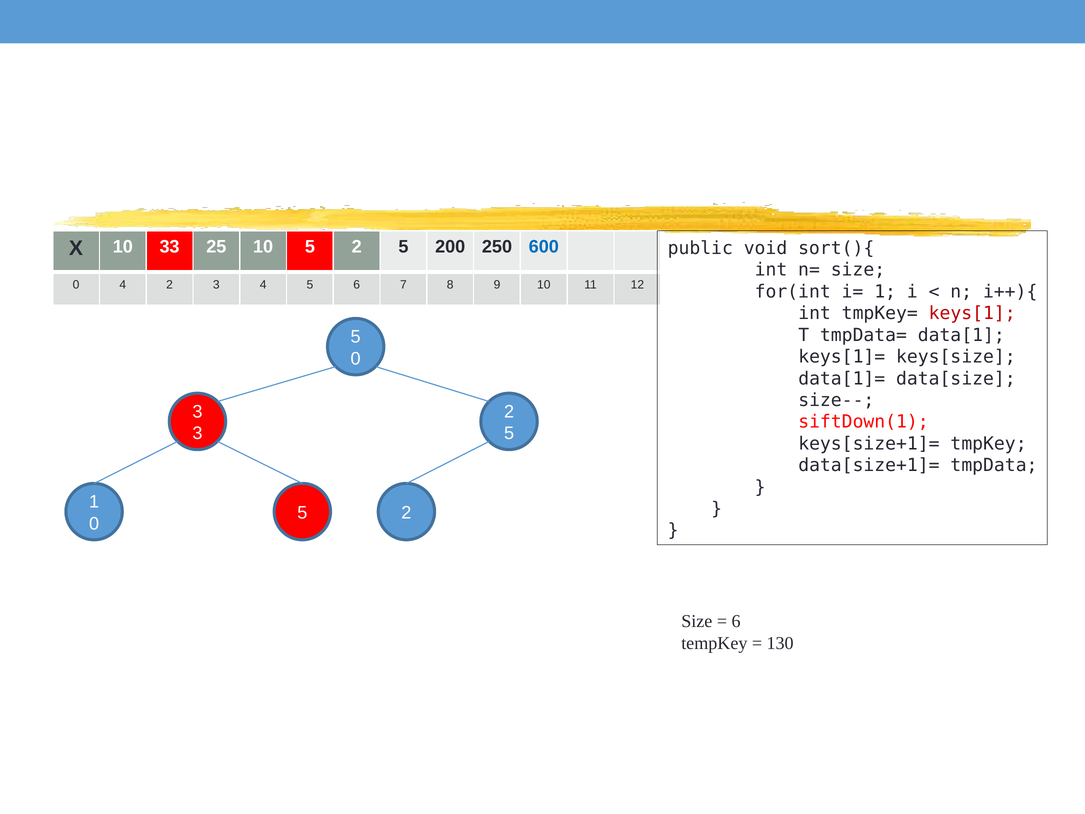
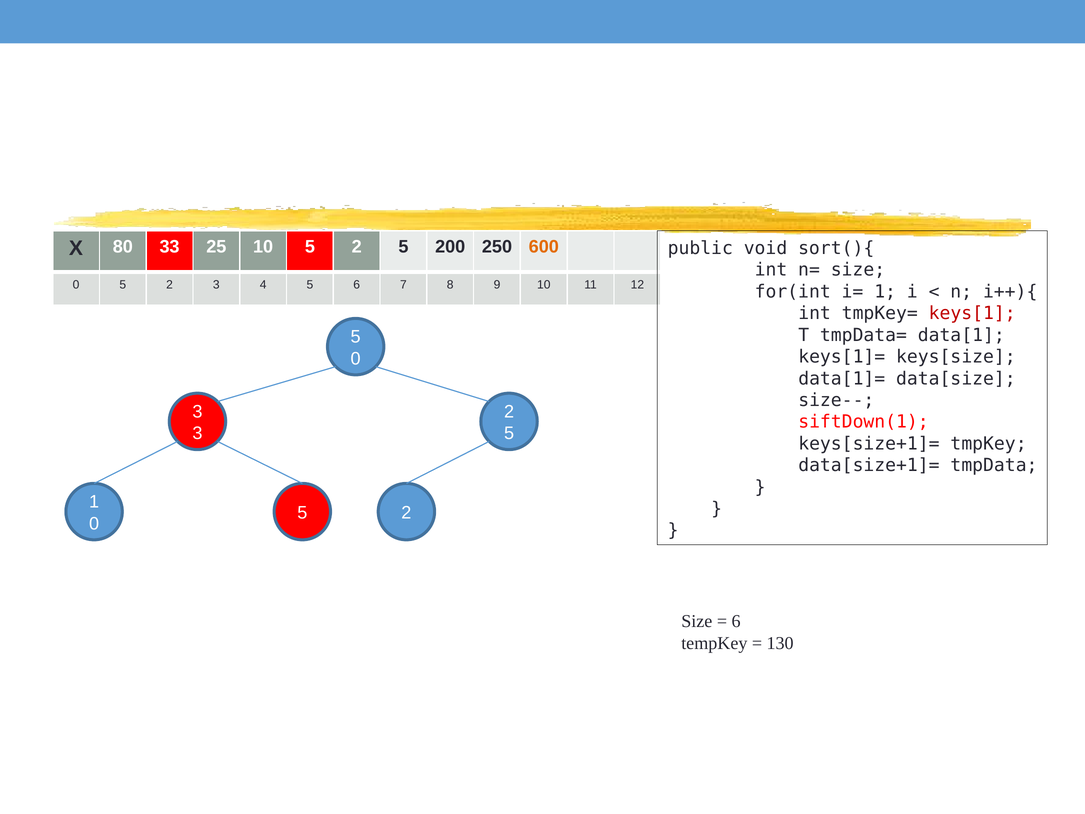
X 10: 10 -> 80 (123, 247)
600 colour: blue -> orange (544, 247)
4: 4 -> 5 (123, 285)
